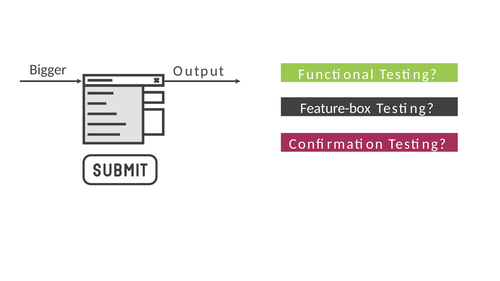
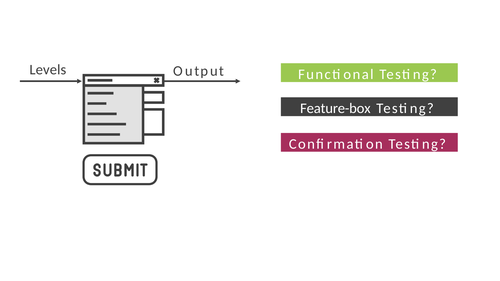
Bigger: Bigger -> Levels (48, 70)
